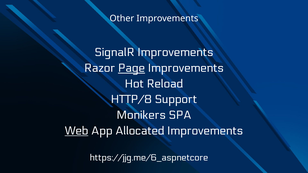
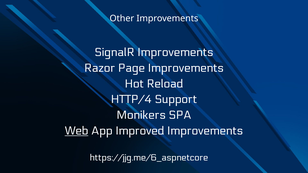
Page underline: present -> none (132, 68)
HTTP/8: HTTP/8 -> HTTP/4 (131, 100)
Allocated: Allocated -> Improved (140, 131)
